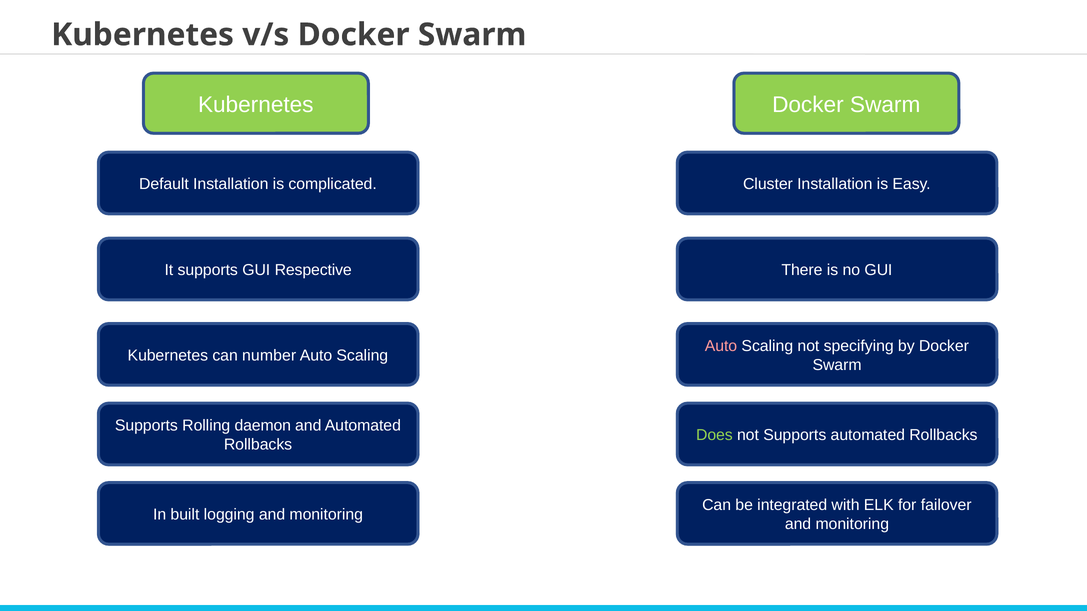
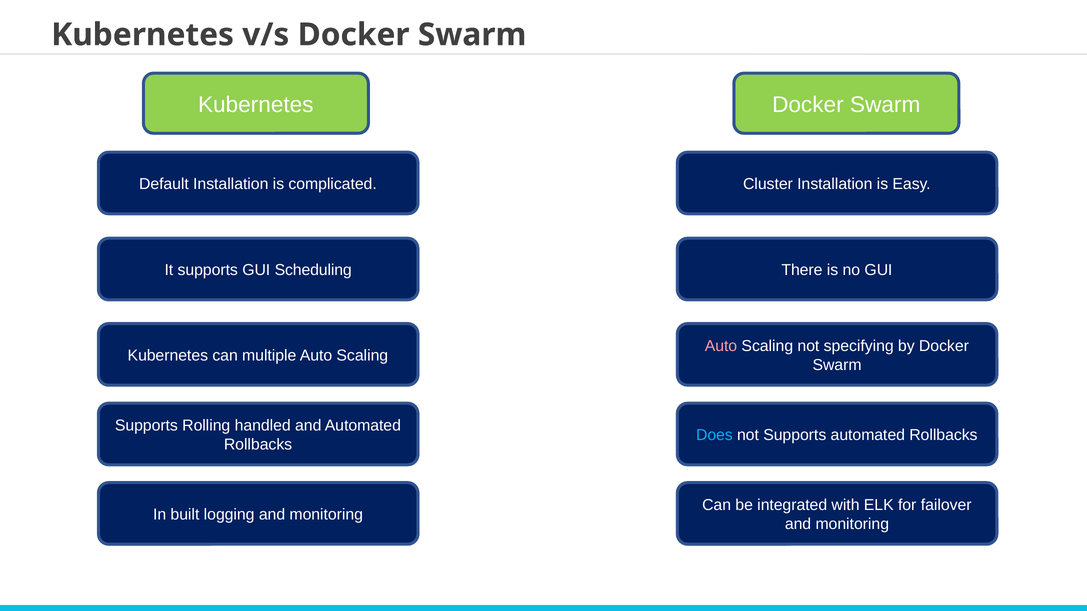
Respective: Respective -> Scheduling (313, 270)
number: number -> multiple (269, 356)
daemon: daemon -> handled (263, 426)
Does colour: light green -> light blue (714, 435)
